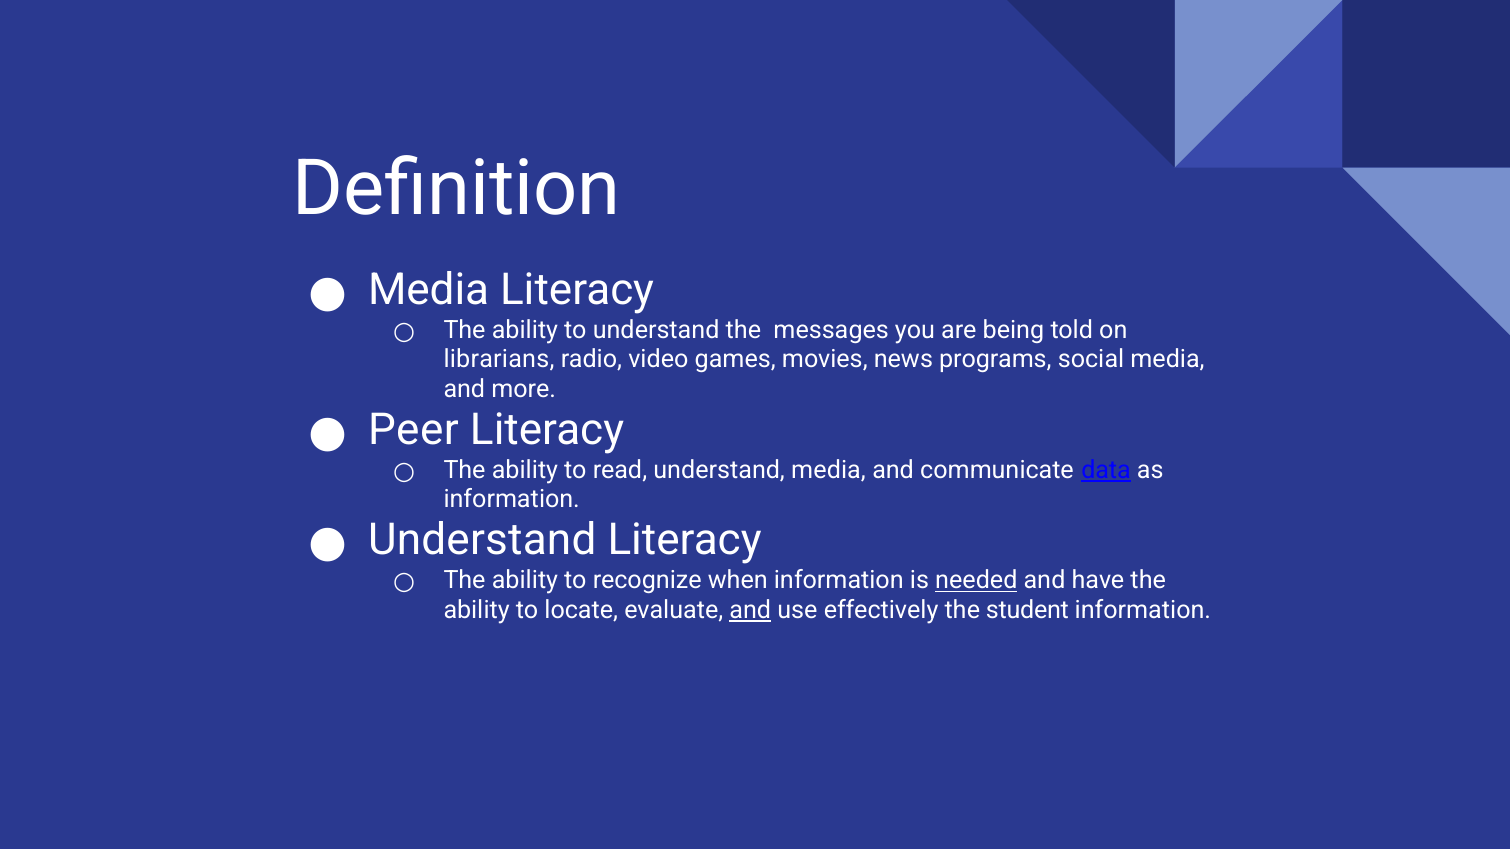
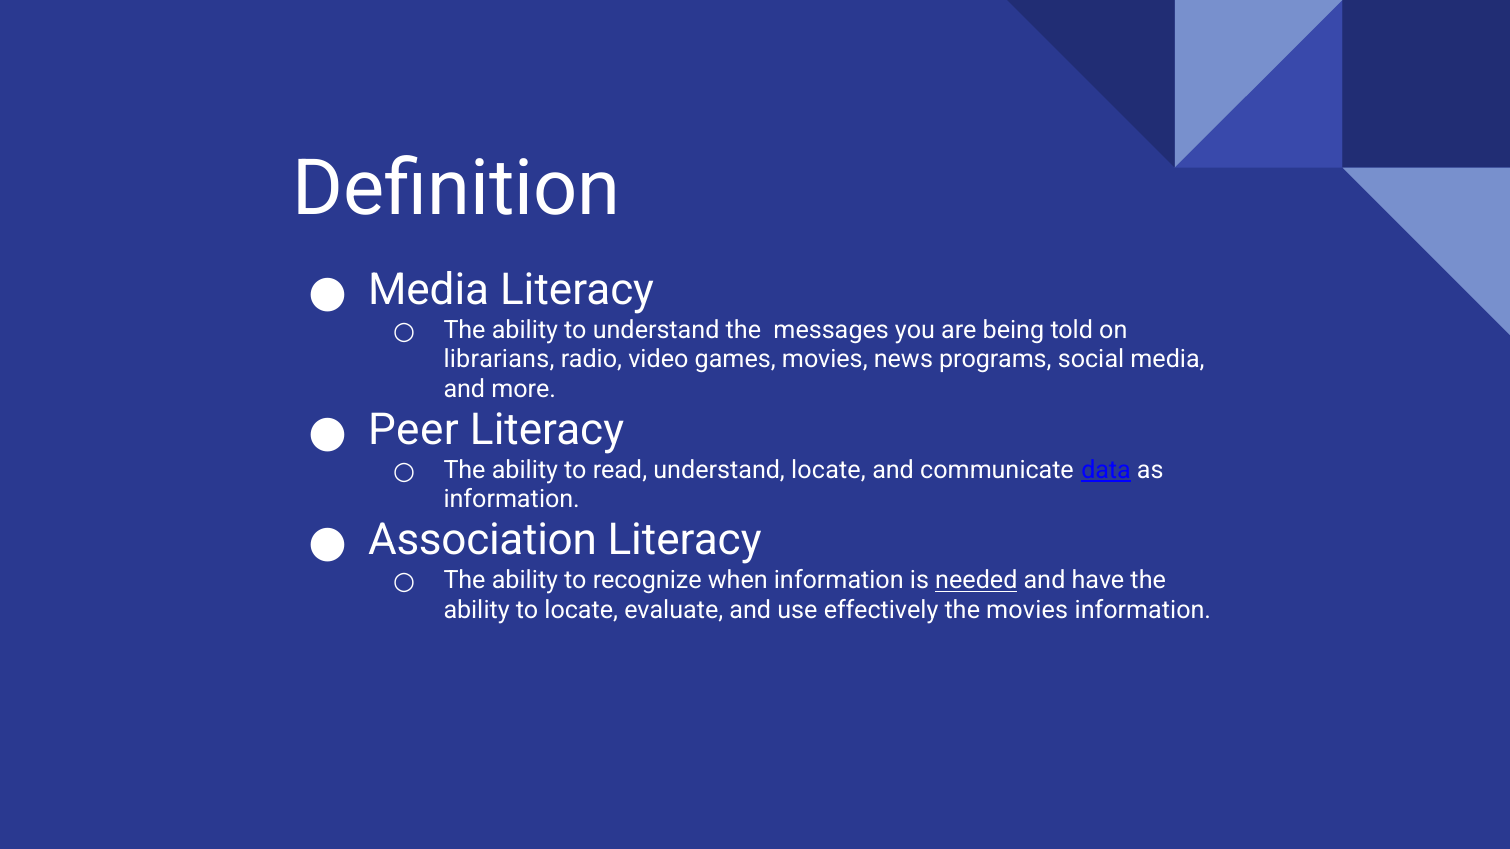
understand media: media -> locate (829, 470)
Understand: Understand -> Association (482, 540)
and underline: present -> none (750, 610)
the student: student -> movies (1027, 610)
